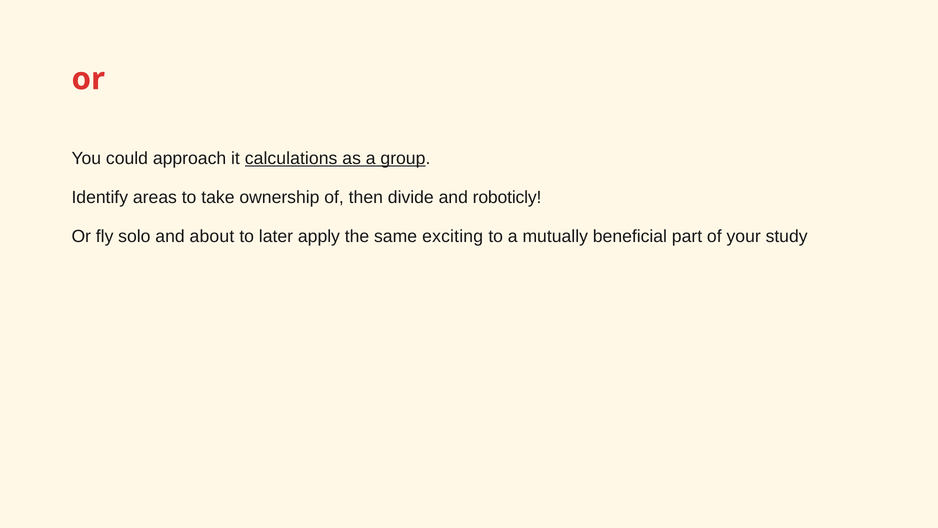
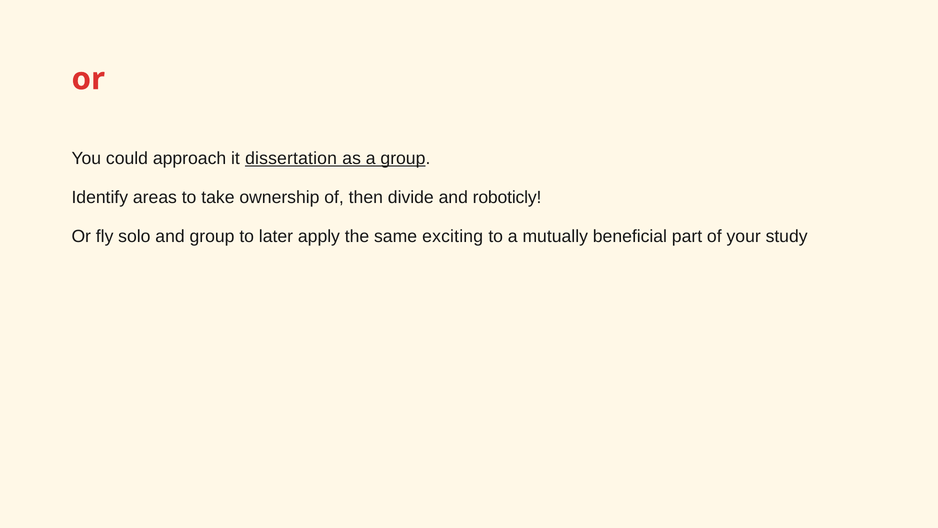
calculations: calculations -> dissertation (291, 158)
and about: about -> group (212, 236)
